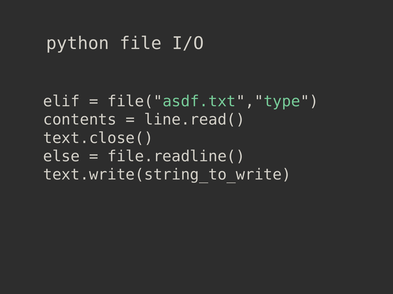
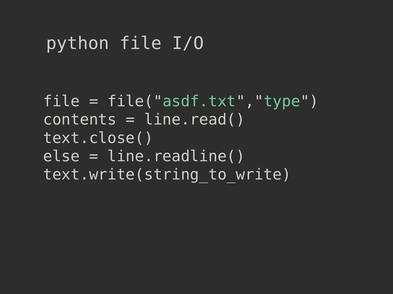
elif: elif -> file (61, 102)
file.readline(: file.readline( -> line.readline( (176, 157)
